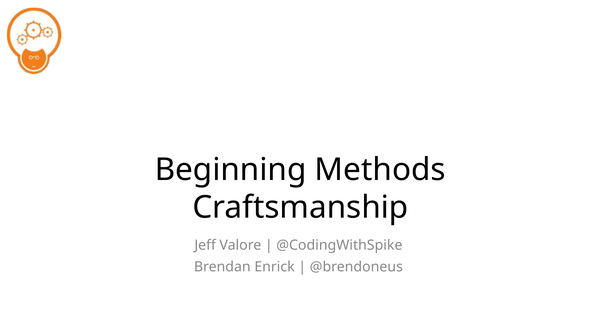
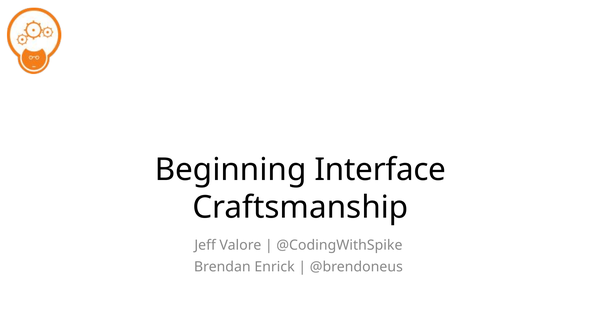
Methods: Methods -> Interface (380, 170)
